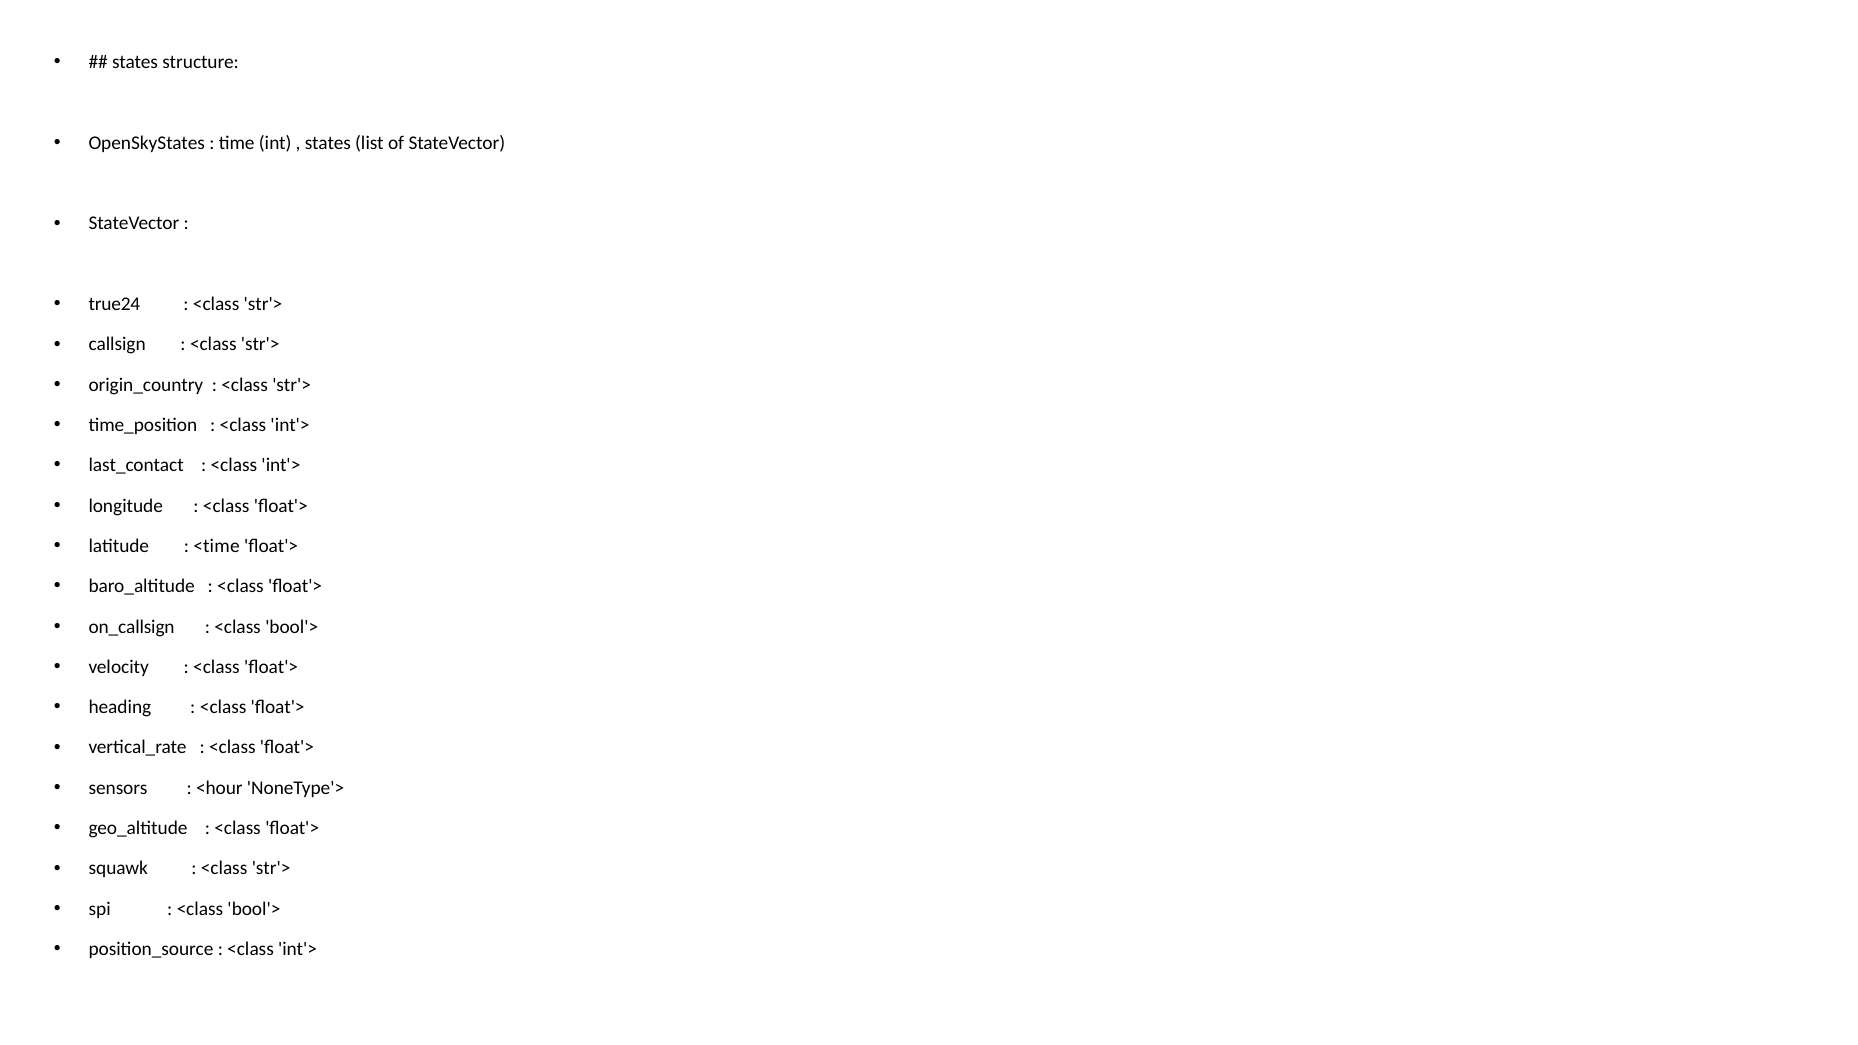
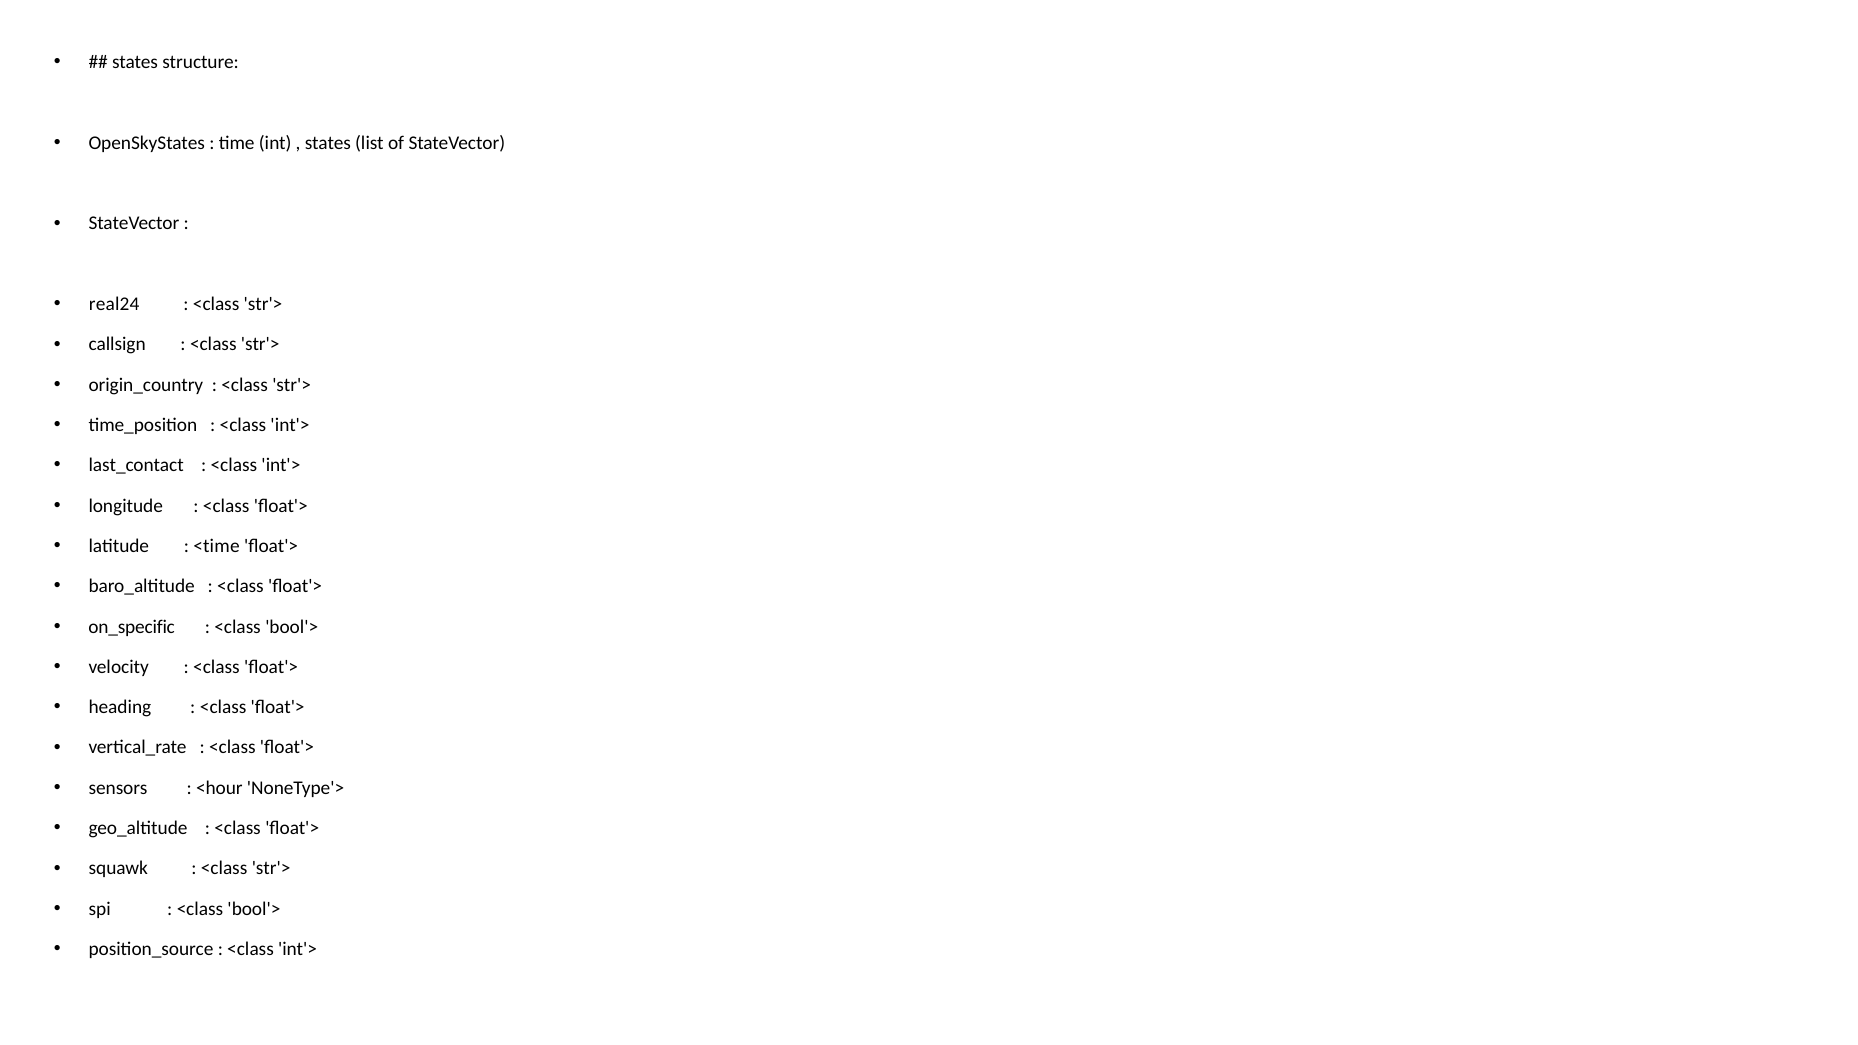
true24: true24 -> real24 (114, 304)
on_callsign: on_callsign -> on_specific (132, 627)
